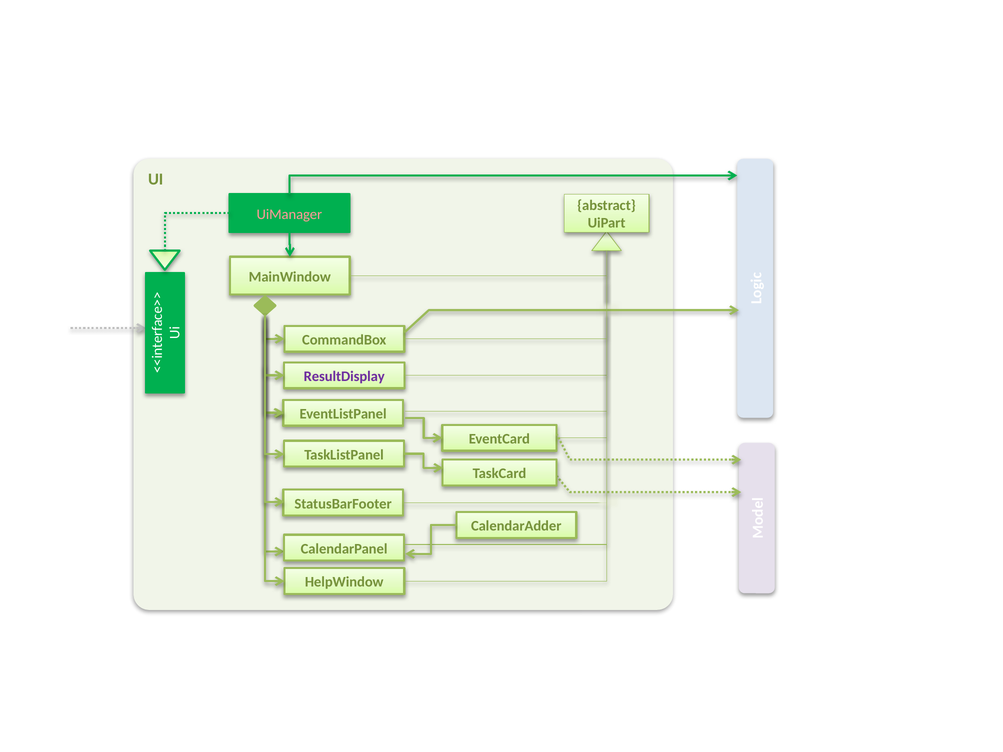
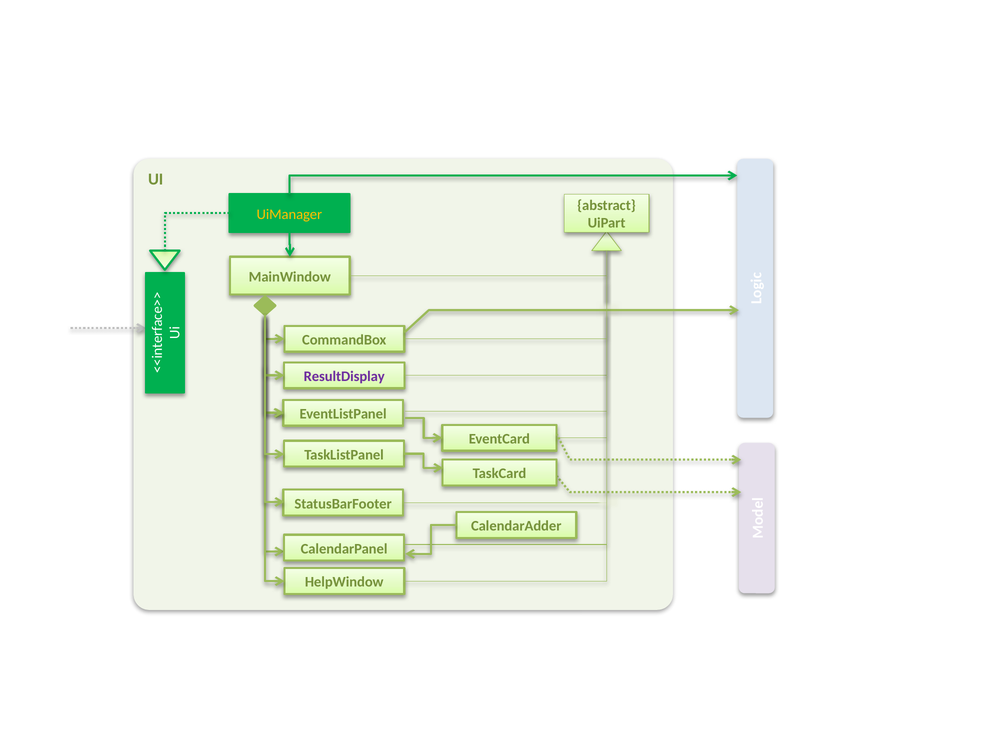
UiManager colour: pink -> yellow (289, 214)
